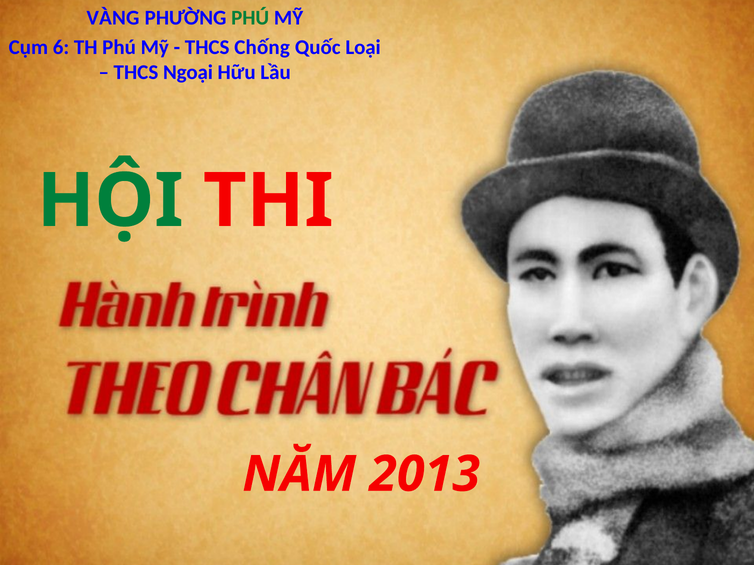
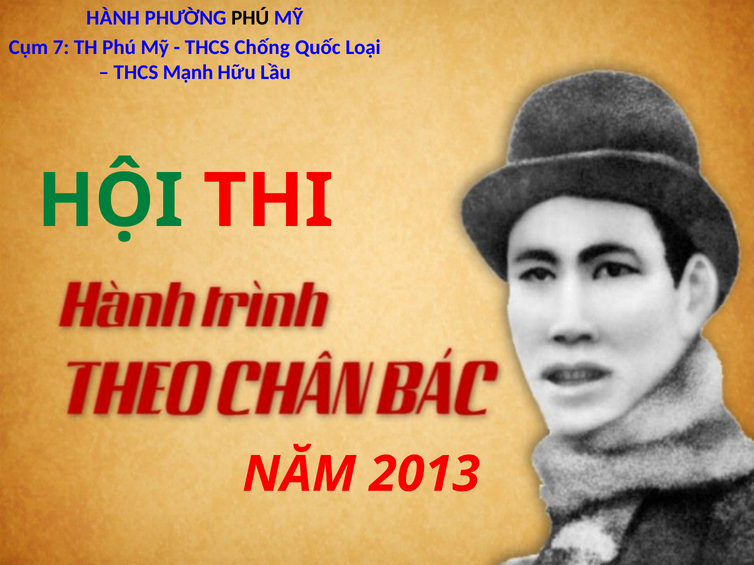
VÀNG: VÀNG -> HÀNH (113, 18)
PHÚ colour: green -> black (250, 18)
6: 6 -> 7 (61, 47)
Ngoại: Ngoại -> Mạnh (188, 72)
